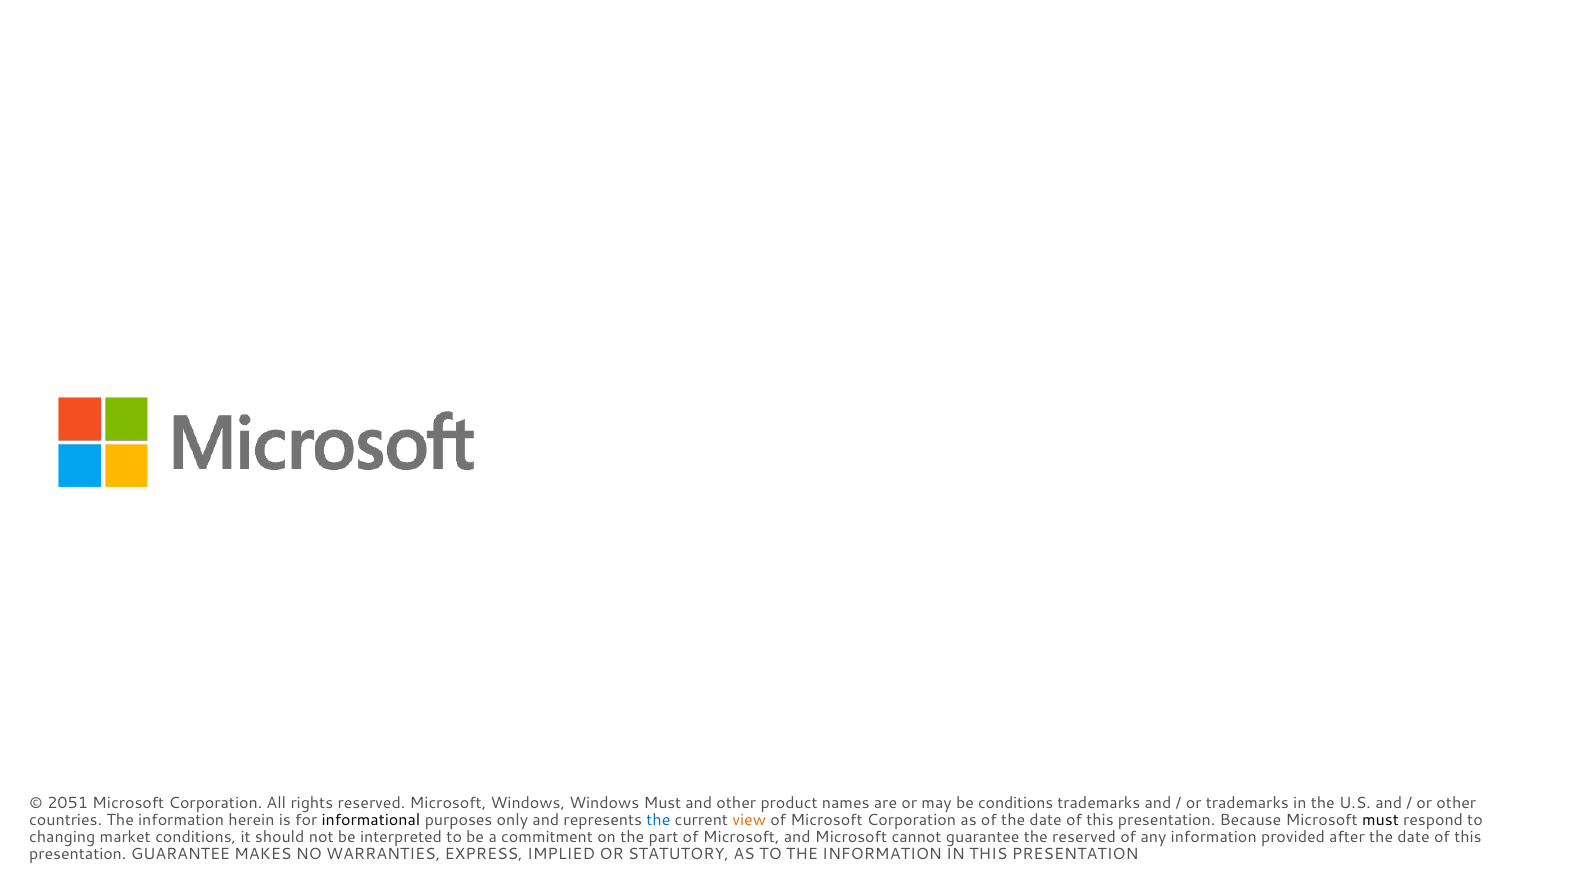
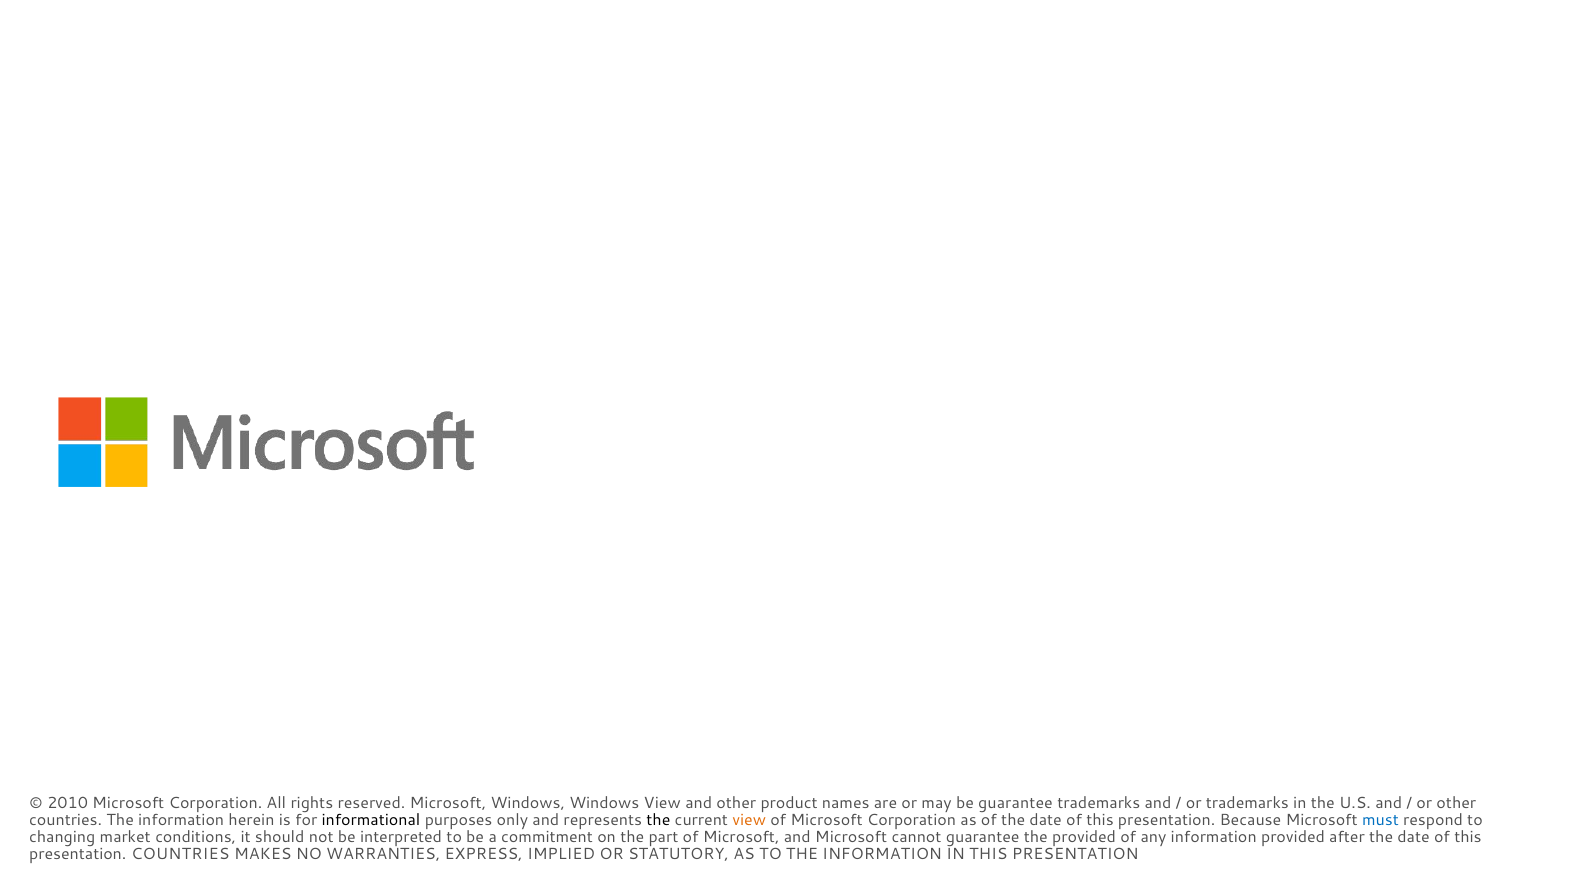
2051: 2051 -> 2010 (68, 802)
Windows Must: Must -> View (662, 802)
be conditions: conditions -> guarantee (1016, 802)
the colour: blue -> black (658, 819)
must colour: black -> blue (1381, 819)
the reserved: reserved -> provided (1084, 836)
presentation GUARANTEE: GUARANTEE -> COUNTRIES (180, 853)
